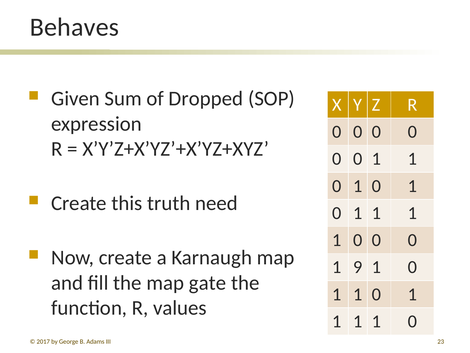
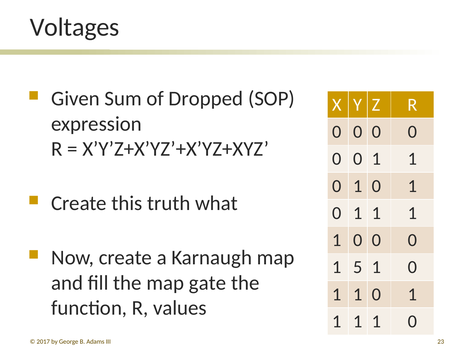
Behaves: Behaves -> Voltages (75, 27)
need: need -> what (217, 203)
9: 9 -> 5 (358, 267)
